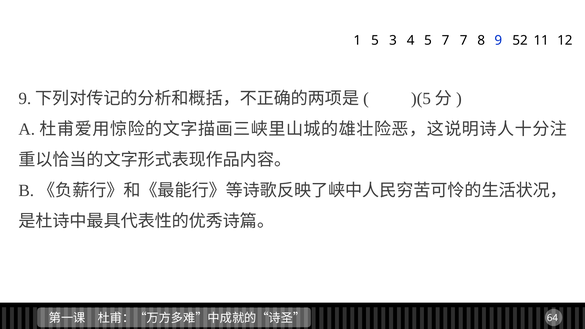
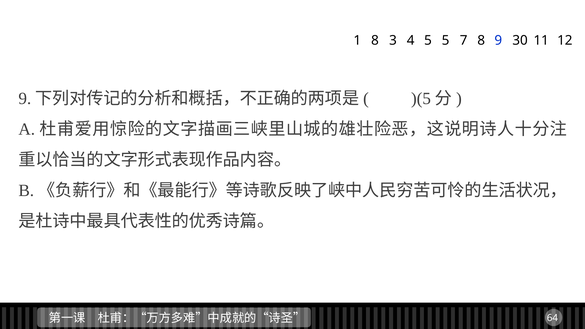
1 5: 5 -> 8 (375, 41)
5 7: 7 -> 5 (446, 41)
52: 52 -> 30 (520, 41)
